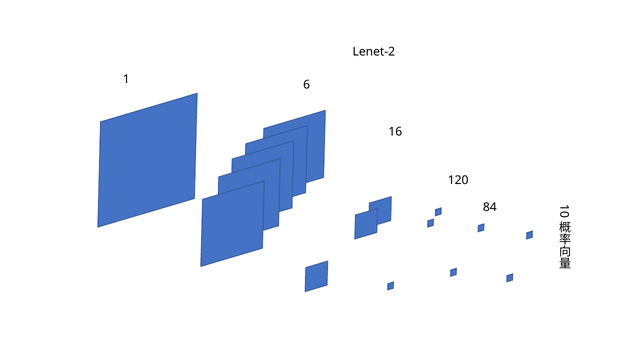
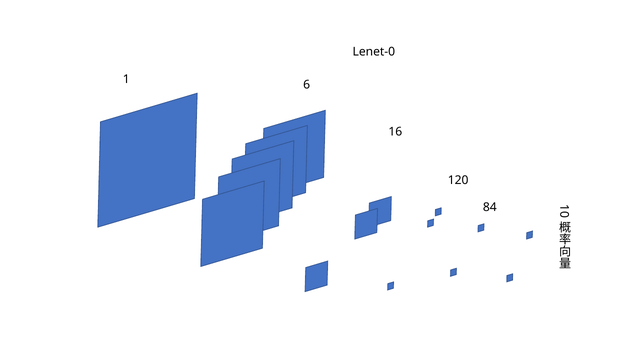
Lenet-2: Lenet-2 -> Lenet-0 (374, 52)
